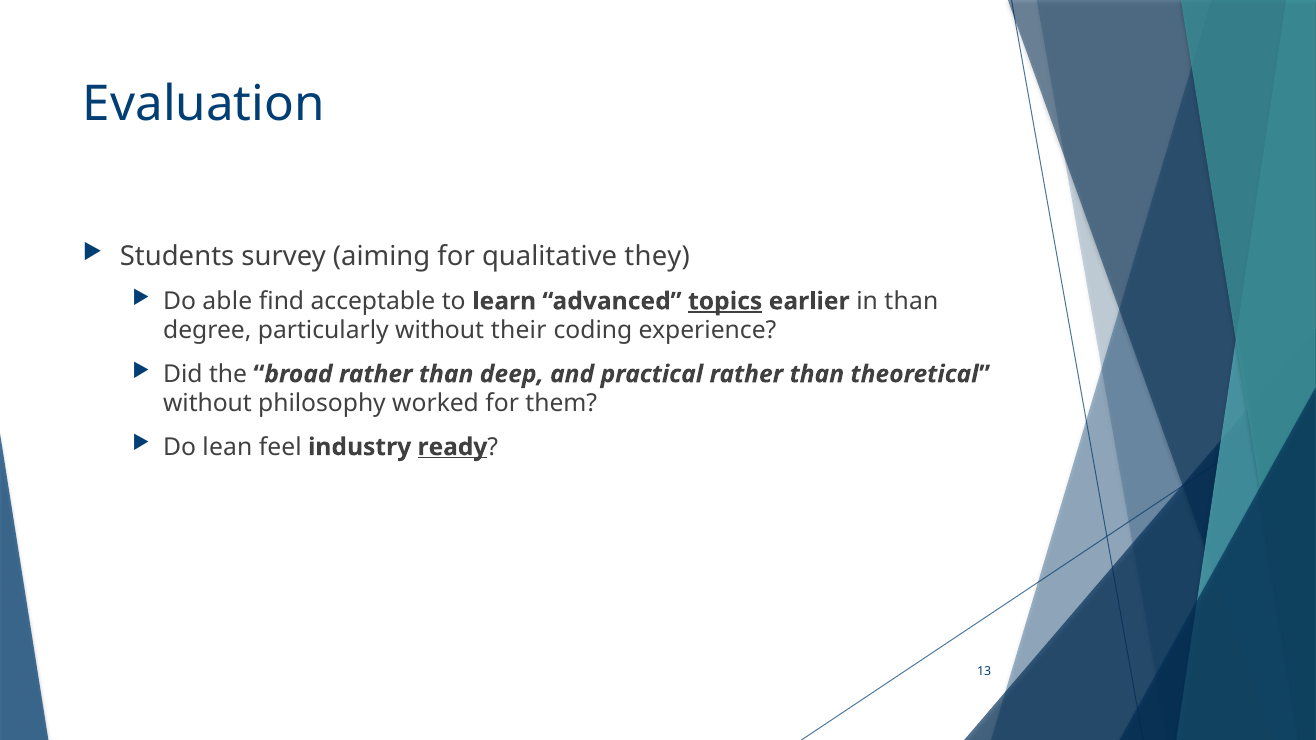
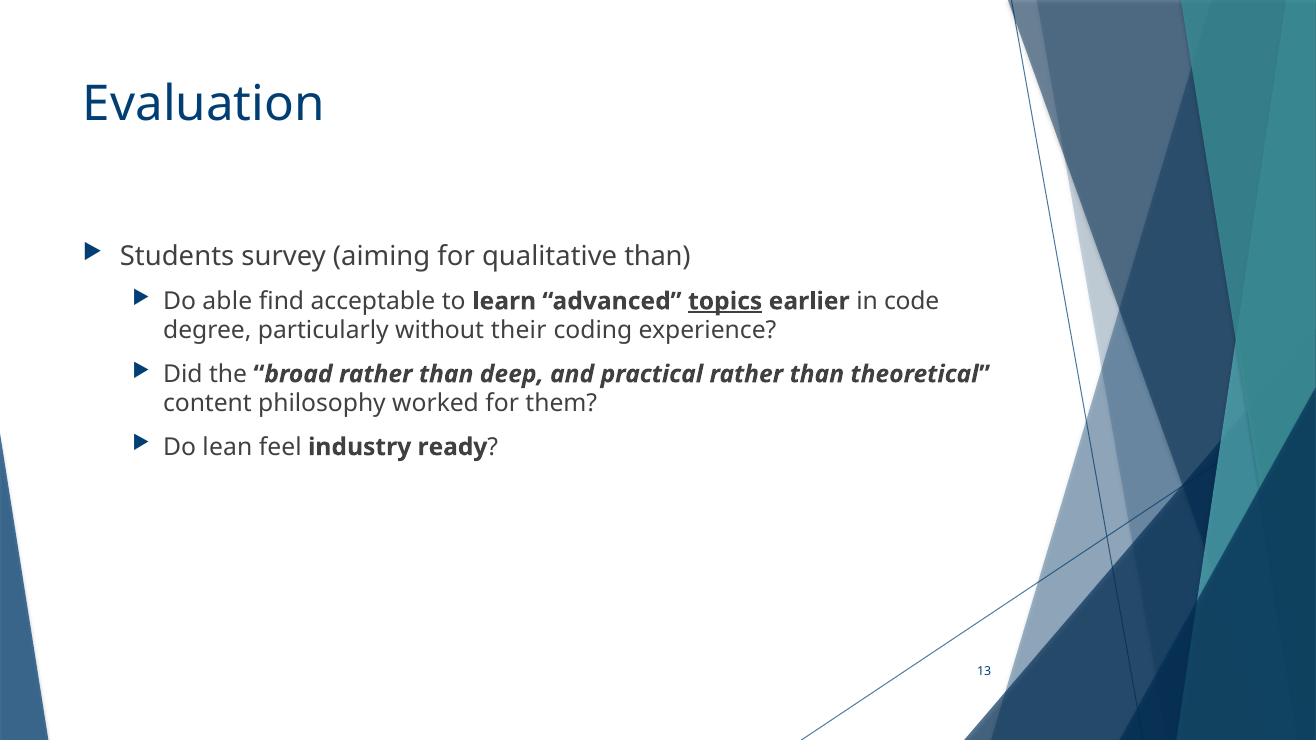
qualitative they: they -> than (657, 257)
in than: than -> code (912, 301)
without: without -> content (207, 404)
ready underline: present -> none (452, 447)
